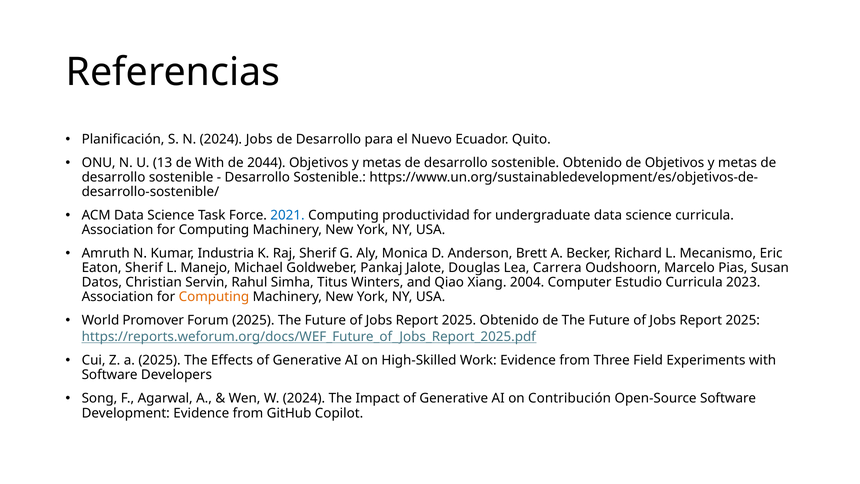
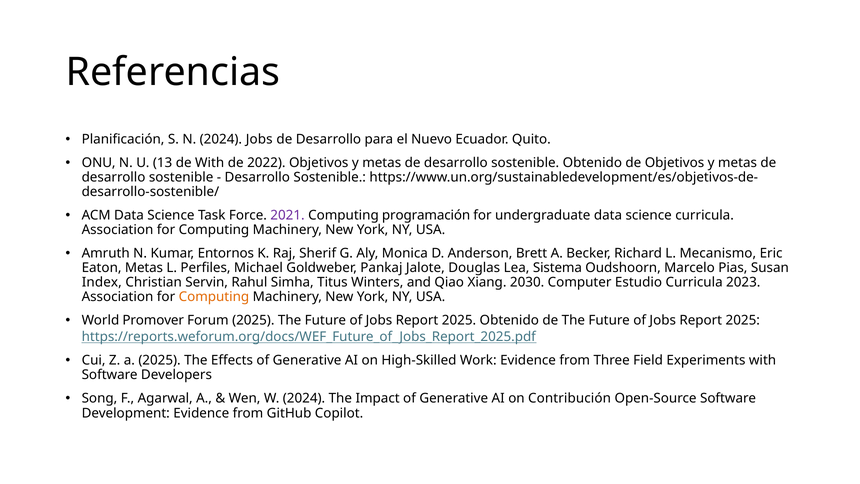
2044: 2044 -> 2022 (266, 163)
2021 colour: blue -> purple (288, 215)
productividad: productividad -> programación (426, 215)
Industria: Industria -> Entornos (226, 253)
Eaton Sherif: Sherif -> Metas (144, 268)
Manejo: Manejo -> Perfiles (205, 268)
Carrera: Carrera -> Sistema (557, 268)
Datos: Datos -> Index (102, 282)
2004: 2004 -> 2030 (527, 282)
